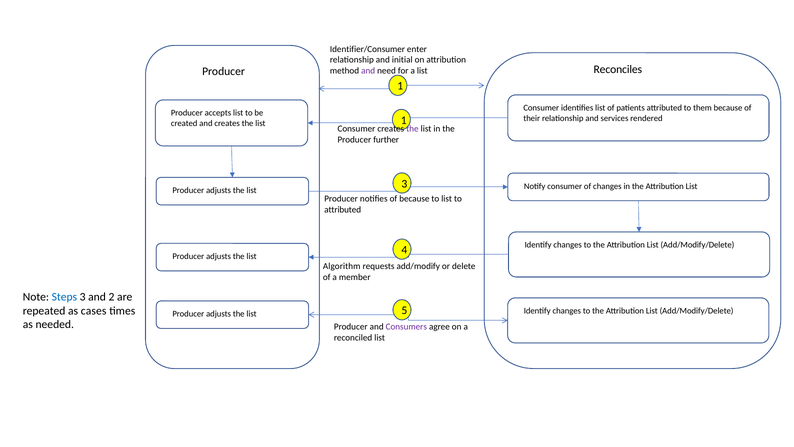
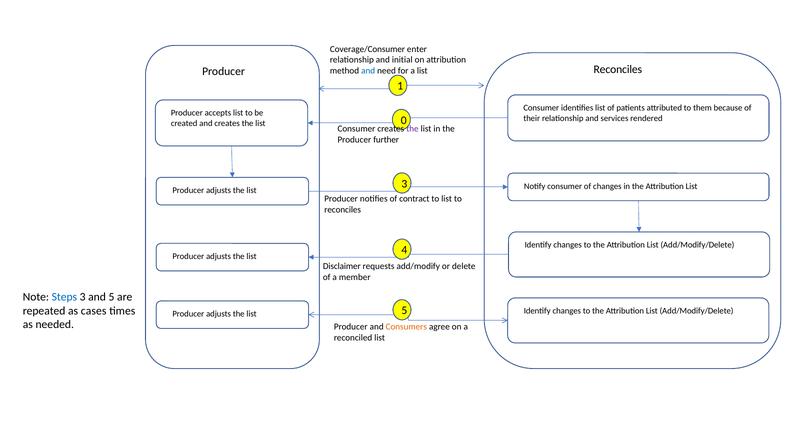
Identifier/Consumer: Identifier/Consumer -> Coverage/Consumer (367, 49)
and colour: purple -> blue (368, 71)
the list 1: 1 -> 0 (404, 120)
of because: because -> contract (414, 199)
attributed: attributed -> reconciles (343, 210)
Algorithm: Algorithm -> Disclaimer (342, 266)
and 2: 2 -> 5 (112, 297)
Consumers colour: purple -> orange (406, 327)
